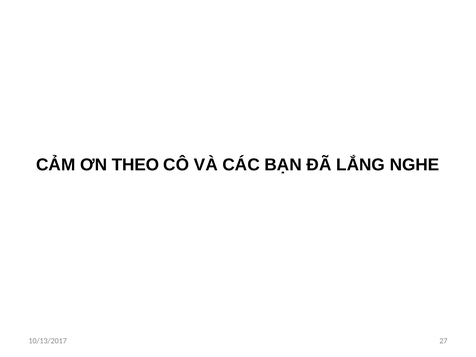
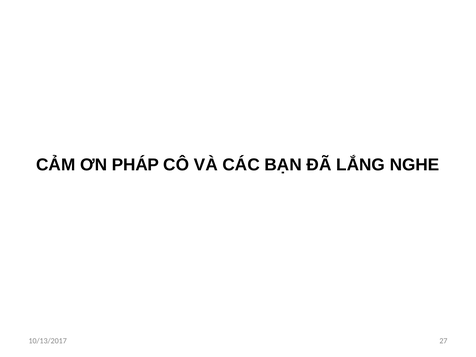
THEO: THEO -> PHÁP (135, 165)
